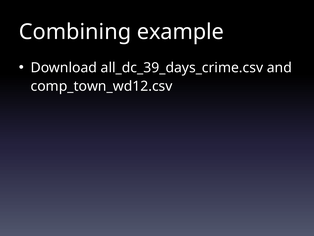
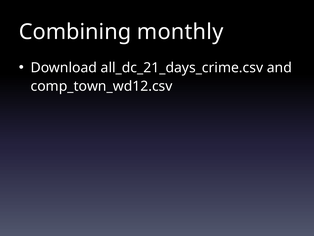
example: example -> monthly (180, 32)
all_dc_39_days_crime.csv: all_dc_39_days_crime.csv -> all_dc_21_days_crime.csv (182, 68)
